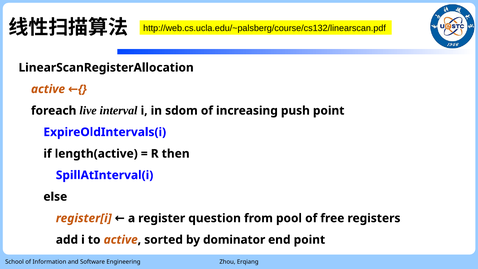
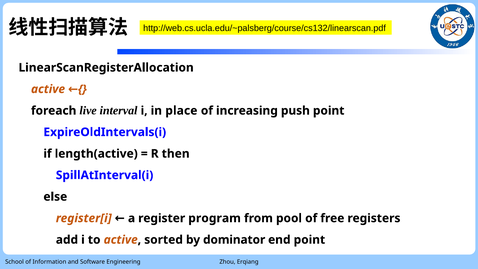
sdom: sdom -> place (181, 111)
question: question -> program (215, 218)
